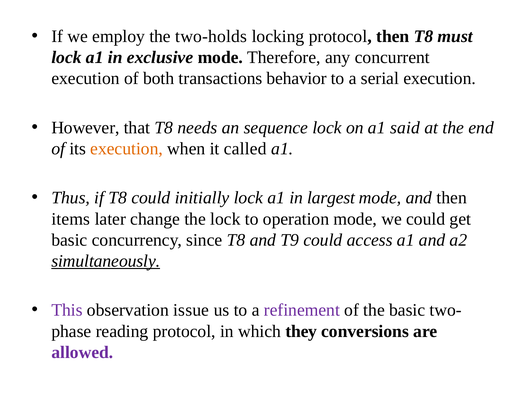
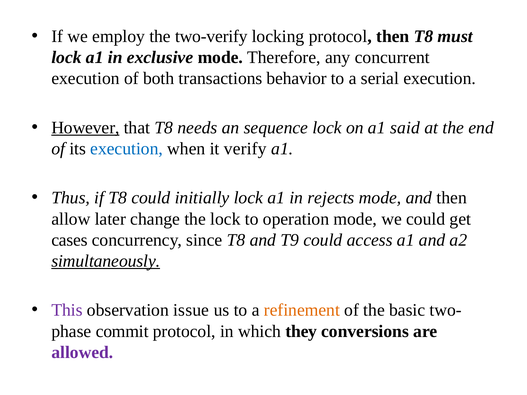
two-holds: two-holds -> two-verify (211, 36)
However underline: none -> present (85, 128)
execution colour: orange -> blue (127, 149)
called: called -> verify (245, 149)
largest: largest -> rejects (331, 198)
items: items -> allow (71, 219)
basic: basic -> cases (70, 240)
refinement colour: purple -> orange (302, 310)
reading: reading -> commit (122, 331)
